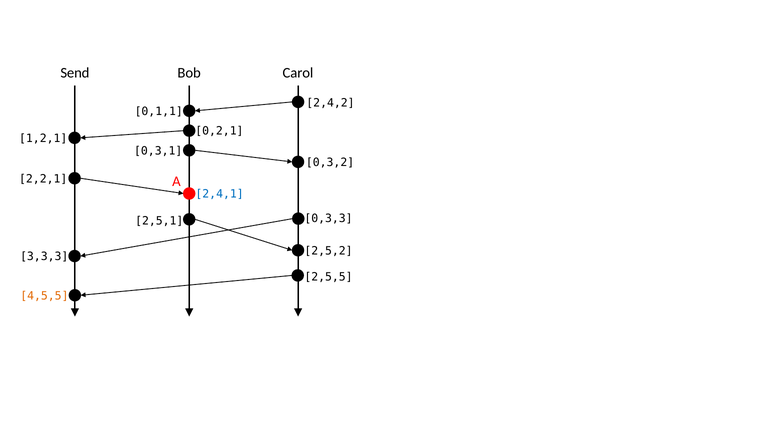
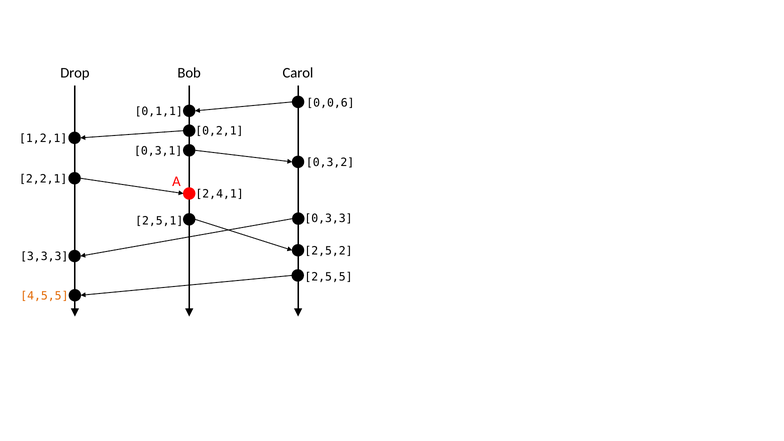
Send: Send -> Drop (75, 73)
2,4,2: 2,4,2 -> 0,0,6 (330, 103)
2,4,1 colour: blue -> black (220, 194)
